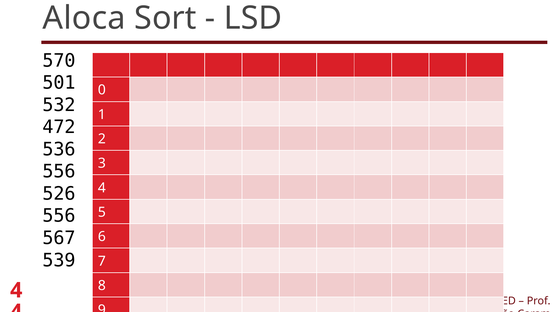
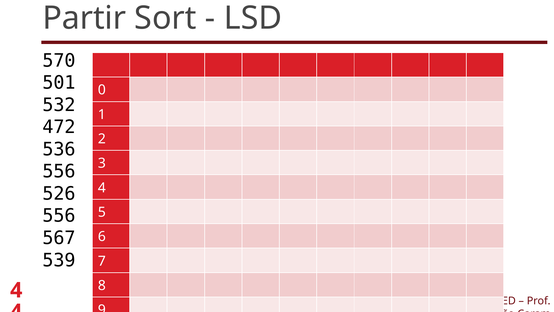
Aloca: Aloca -> Partir (84, 18)
